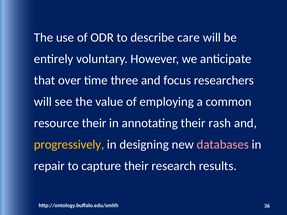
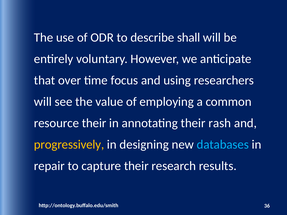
care: care -> shall (189, 38)
three: three -> focus (124, 80)
focus: focus -> using (177, 80)
databases colour: pink -> light blue (223, 145)
